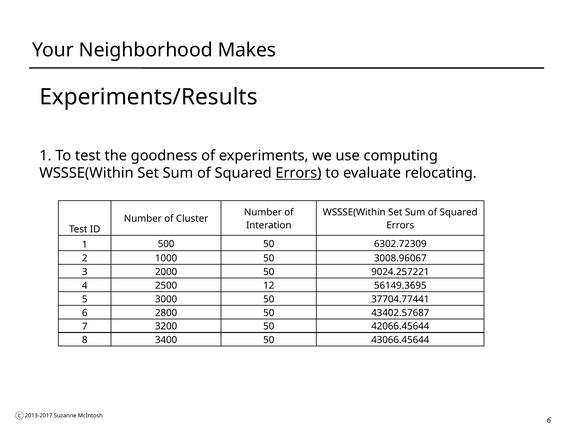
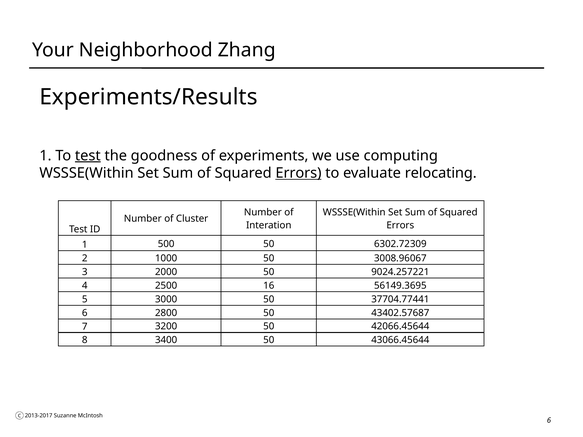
Makes: Makes -> Zhang (247, 50)
test underline: none -> present (88, 156)
12: 12 -> 16 (269, 286)
